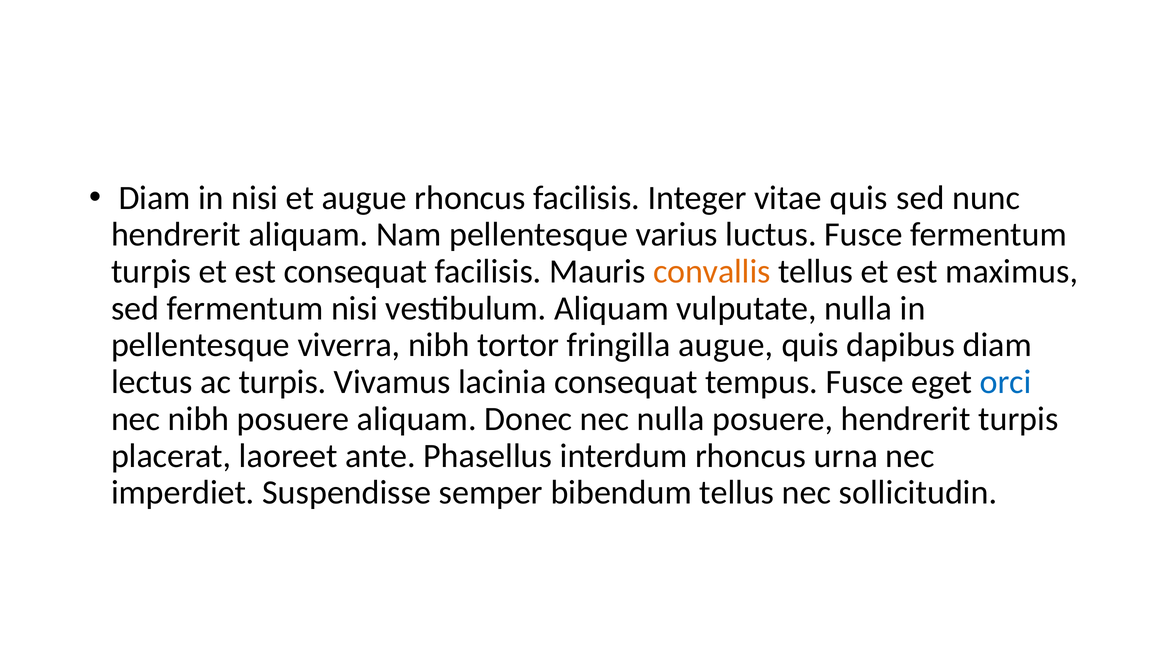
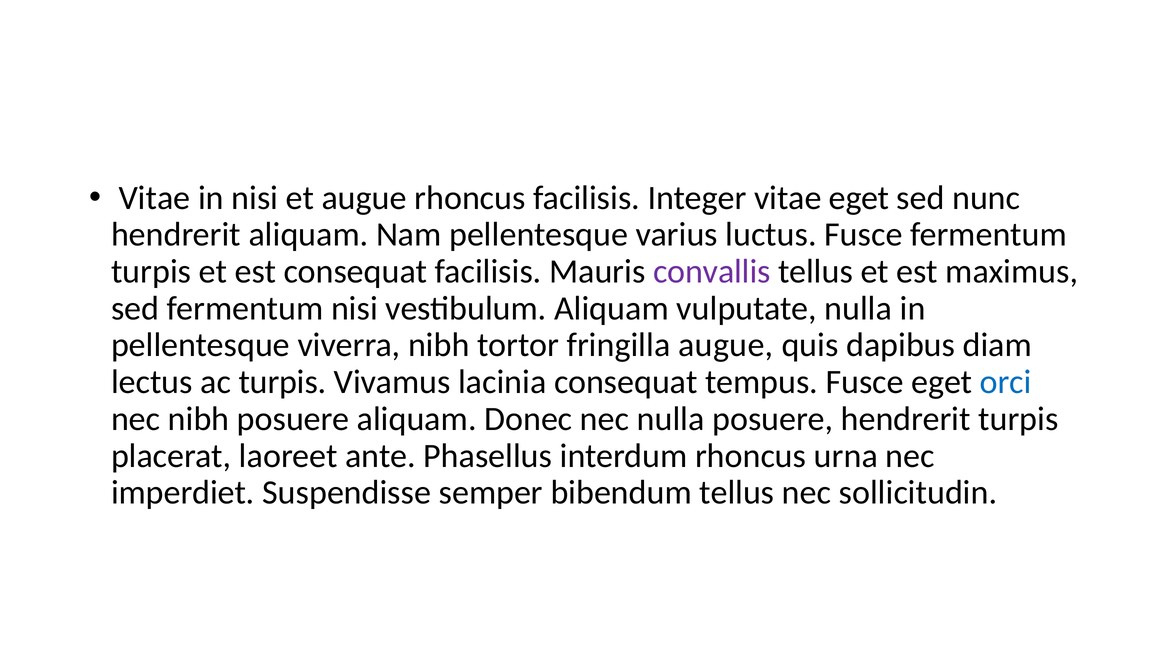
Diam: Diam -> Vitae (154, 198)
vitae quis: quis -> eget (859, 198)
convallis colour: orange -> purple (712, 271)
